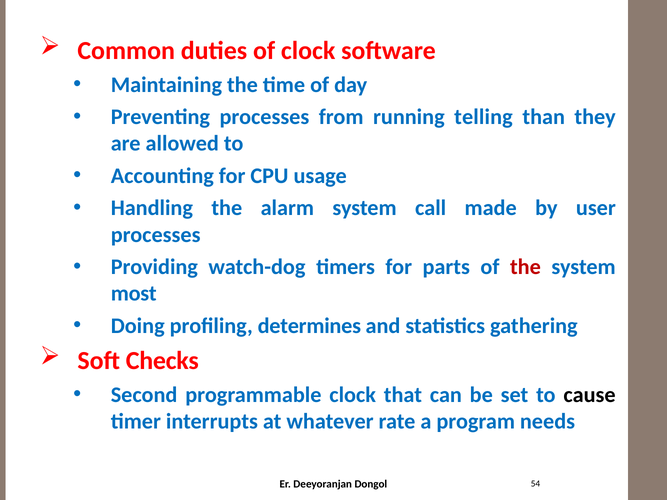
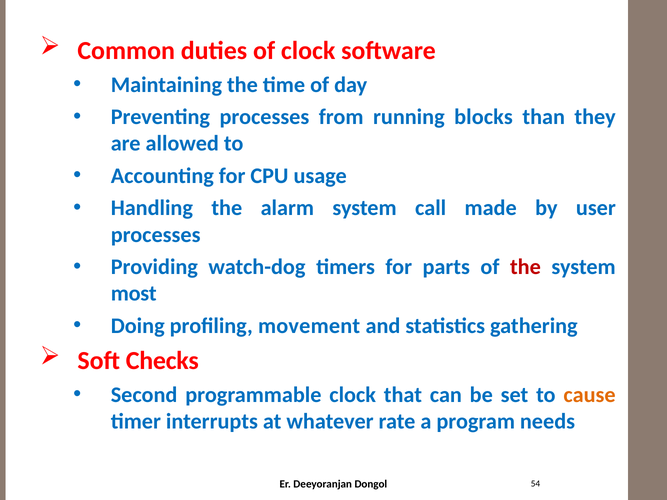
telling: telling -> blocks (484, 117)
determines: determines -> movement (309, 326)
cause colour: black -> orange (590, 395)
